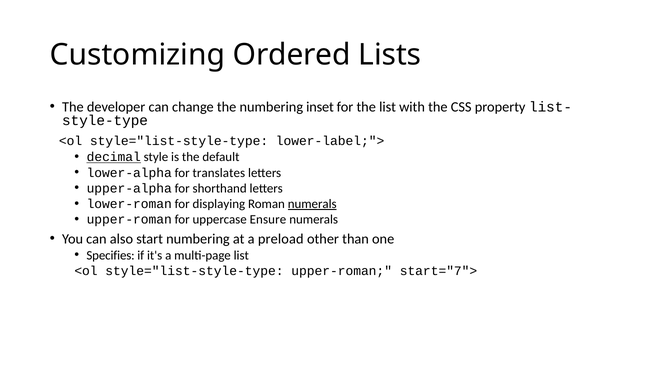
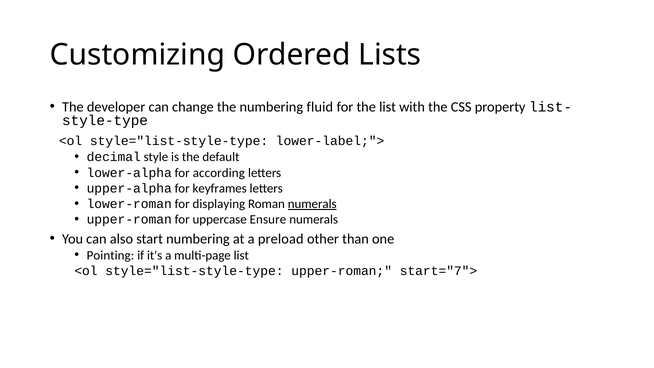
inset: inset -> fluid (320, 107)
decimal underline: present -> none (114, 157)
translates: translates -> according (219, 173)
shorthand: shorthand -> keyframes (220, 188)
Specifies: Specifies -> Pointing (110, 255)
